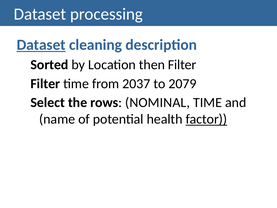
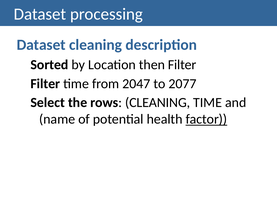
Dataset underline: present -> none (41, 45)
2037: 2037 -> 2047 (136, 84)
2079: 2079 -> 2077 (182, 84)
rows NOMINAL: NOMINAL -> CLEANING (158, 102)
